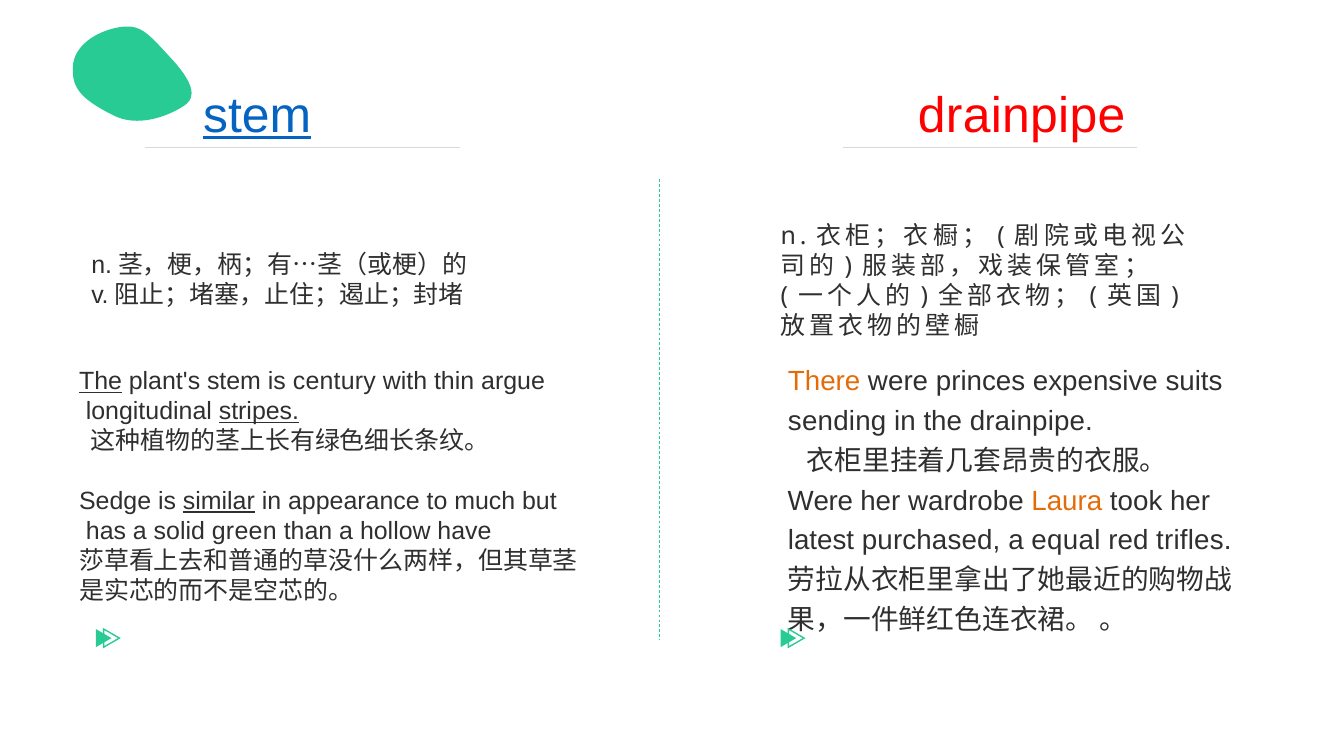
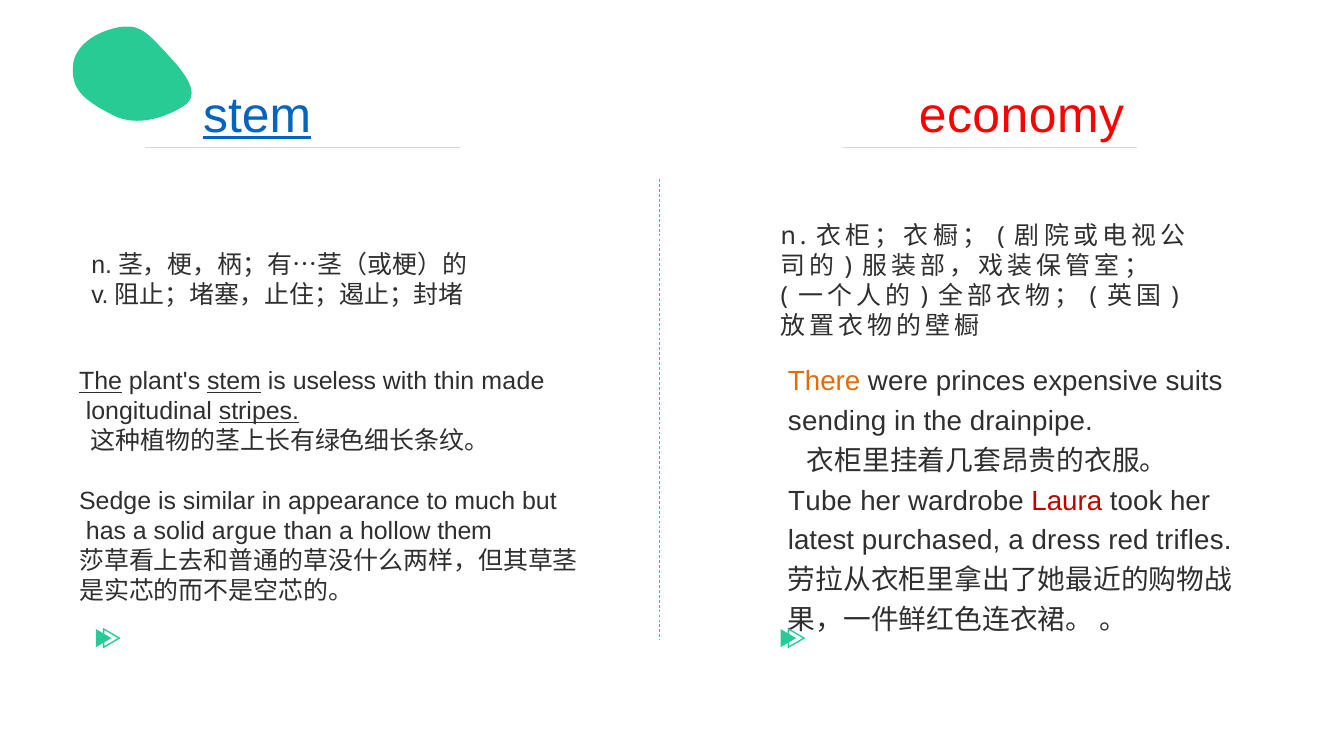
stem drainpipe: drainpipe -> economy (1021, 116)
stem underline: none -> present (234, 382)
century: century -> useless (335, 382)
argue: argue -> made (513, 382)
Were: Were -> Tube (820, 501)
Laura colour: orange -> red (1067, 501)
similar underline: present -> none (219, 501)
green: green -> argue (244, 531)
have: have -> them (465, 531)
equal: equal -> dress (1066, 541)
